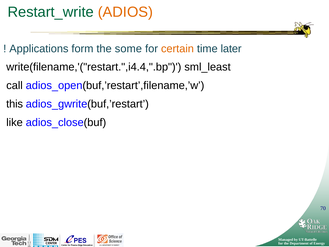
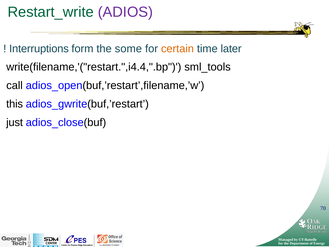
ADIOS colour: orange -> purple (125, 12)
Applications: Applications -> Interruptions (39, 49)
sml_least: sml_least -> sml_tools (208, 67)
like: like -> just (15, 122)
